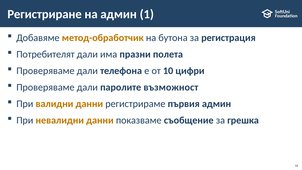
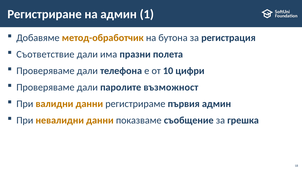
Потребителят: Потребителят -> Съответствие (45, 54)
